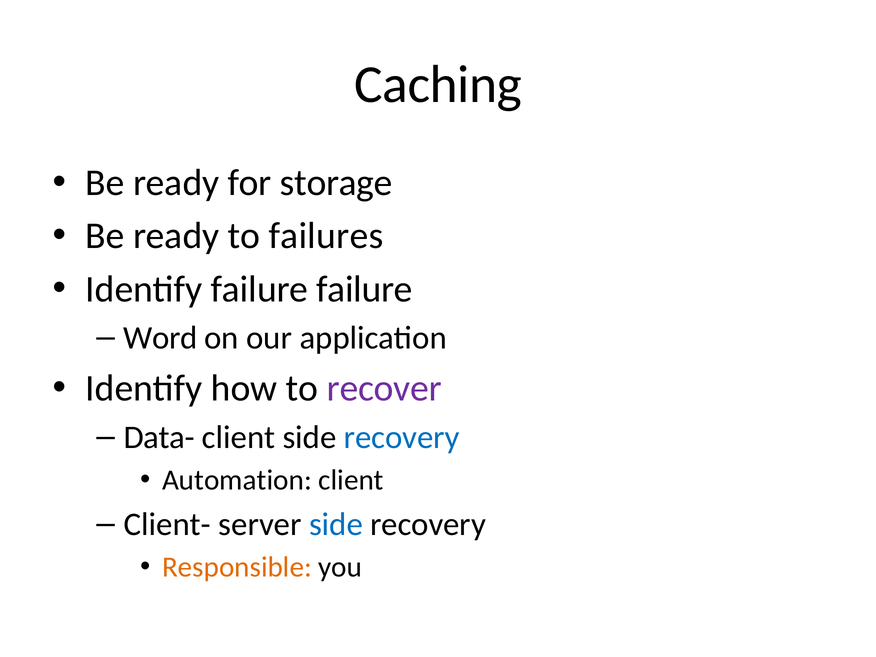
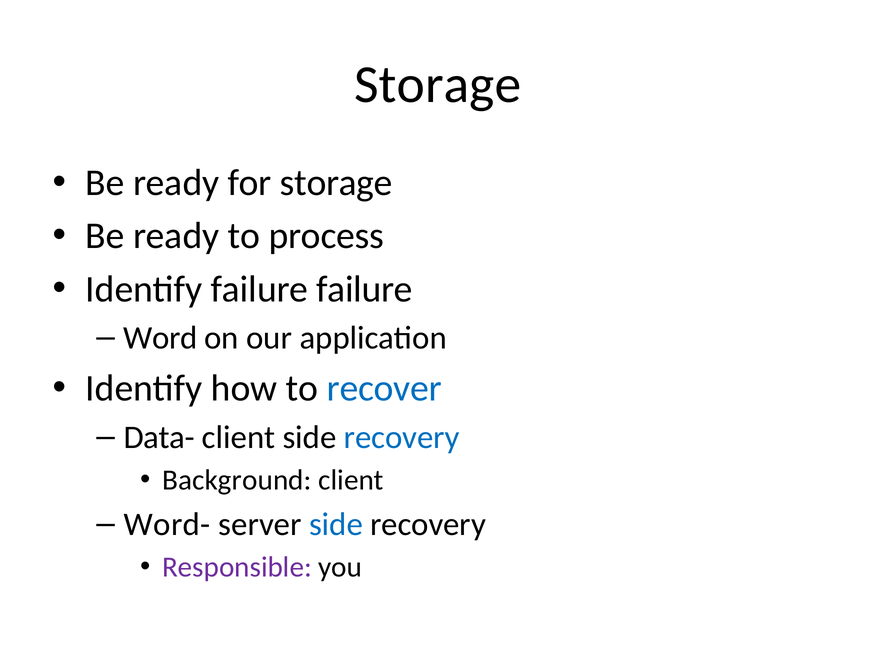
Caching: Caching -> Storage (438, 85)
failures: failures -> process (326, 236)
recover colour: purple -> blue (384, 388)
Automation: Automation -> Background (237, 480)
Client-: Client- -> Word- (167, 524)
Responsible colour: orange -> purple (237, 567)
